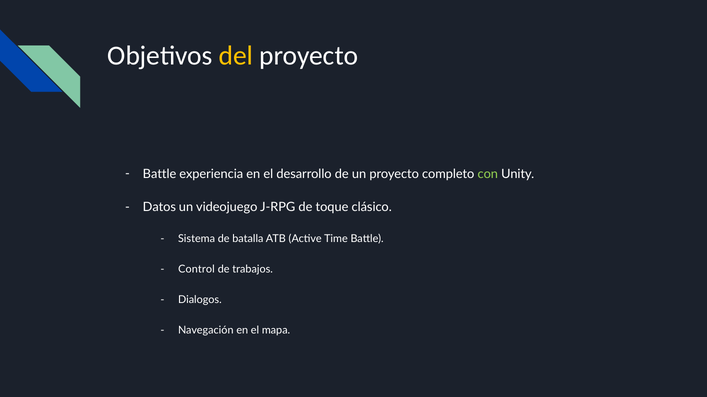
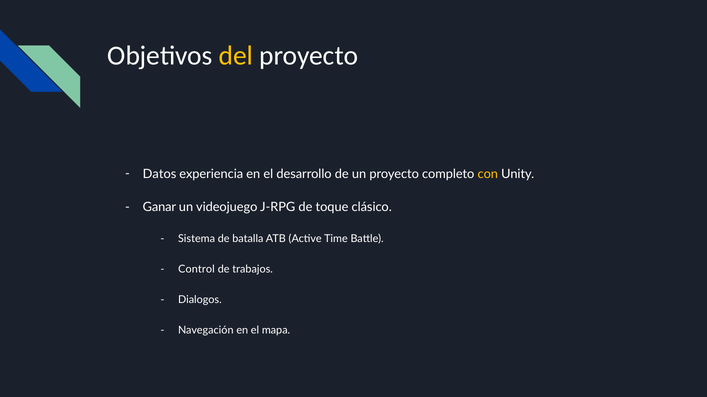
Battle: Battle -> Datos (160, 174)
con colour: light green -> yellow (488, 174)
Datos: Datos -> Ganar (159, 208)
